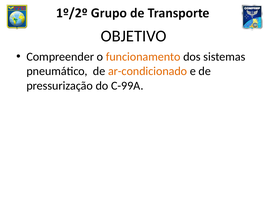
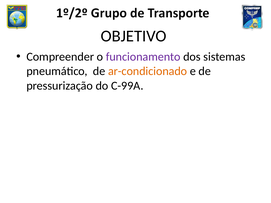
funcionamento colour: orange -> purple (143, 57)
